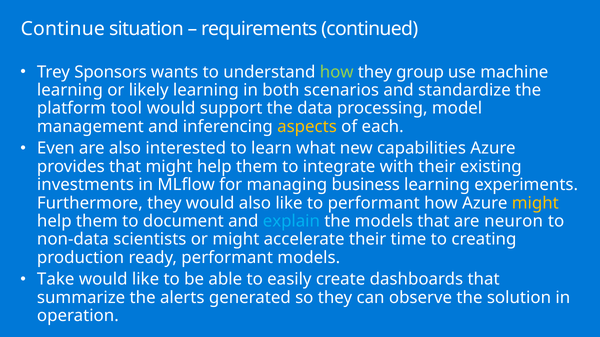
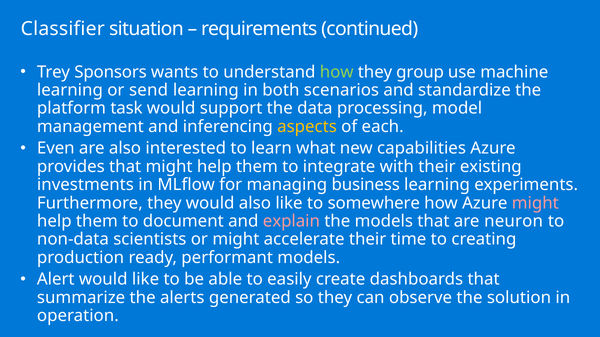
Continue: Continue -> Classifier (63, 29)
likely: likely -> send (149, 90)
tool: tool -> task (126, 109)
to performant: performant -> somewhere (374, 203)
might colour: yellow -> pink (535, 203)
explain colour: light blue -> pink (291, 222)
Take: Take -> Alert (56, 280)
